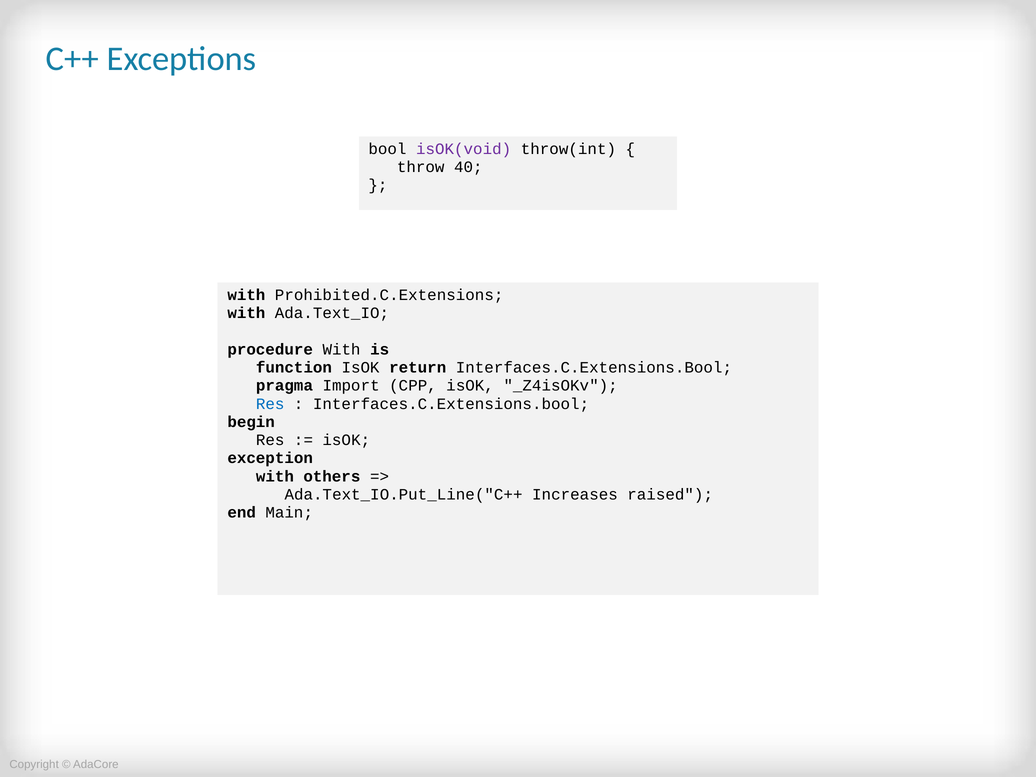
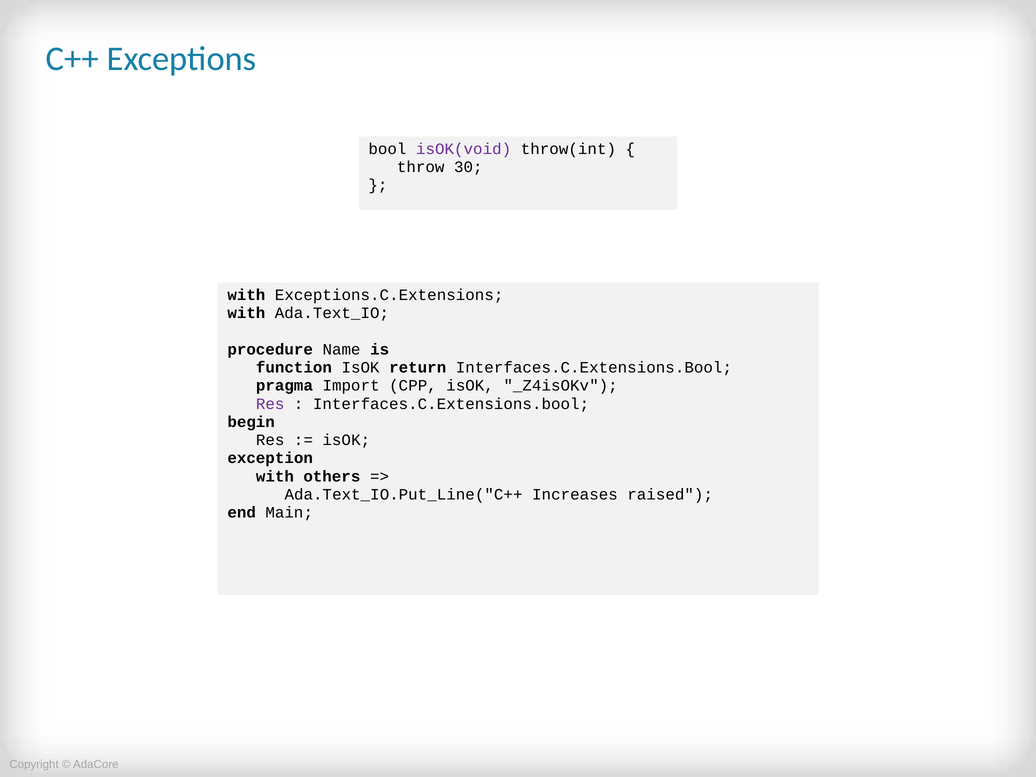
40: 40 -> 30 (468, 167)
Prohibited.C.Extensions: Prohibited.C.Extensions -> Exceptions.C.Extensions (389, 295)
procedure With: With -> Name (342, 349)
Res colour: blue -> purple (270, 404)
